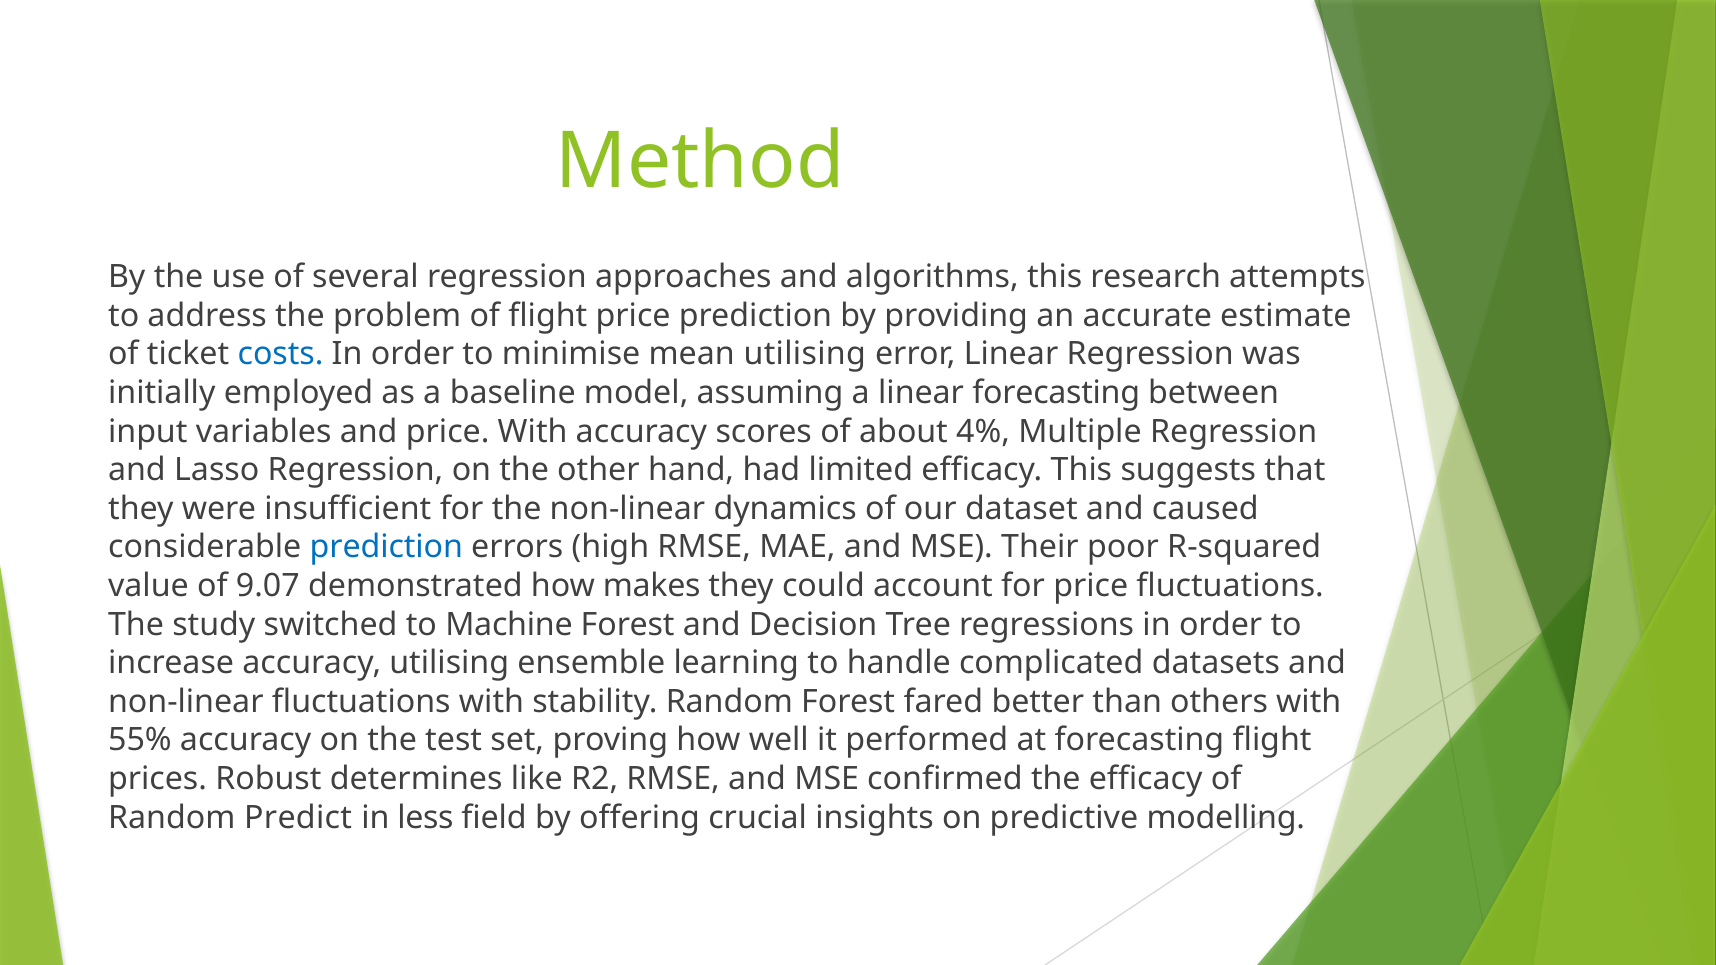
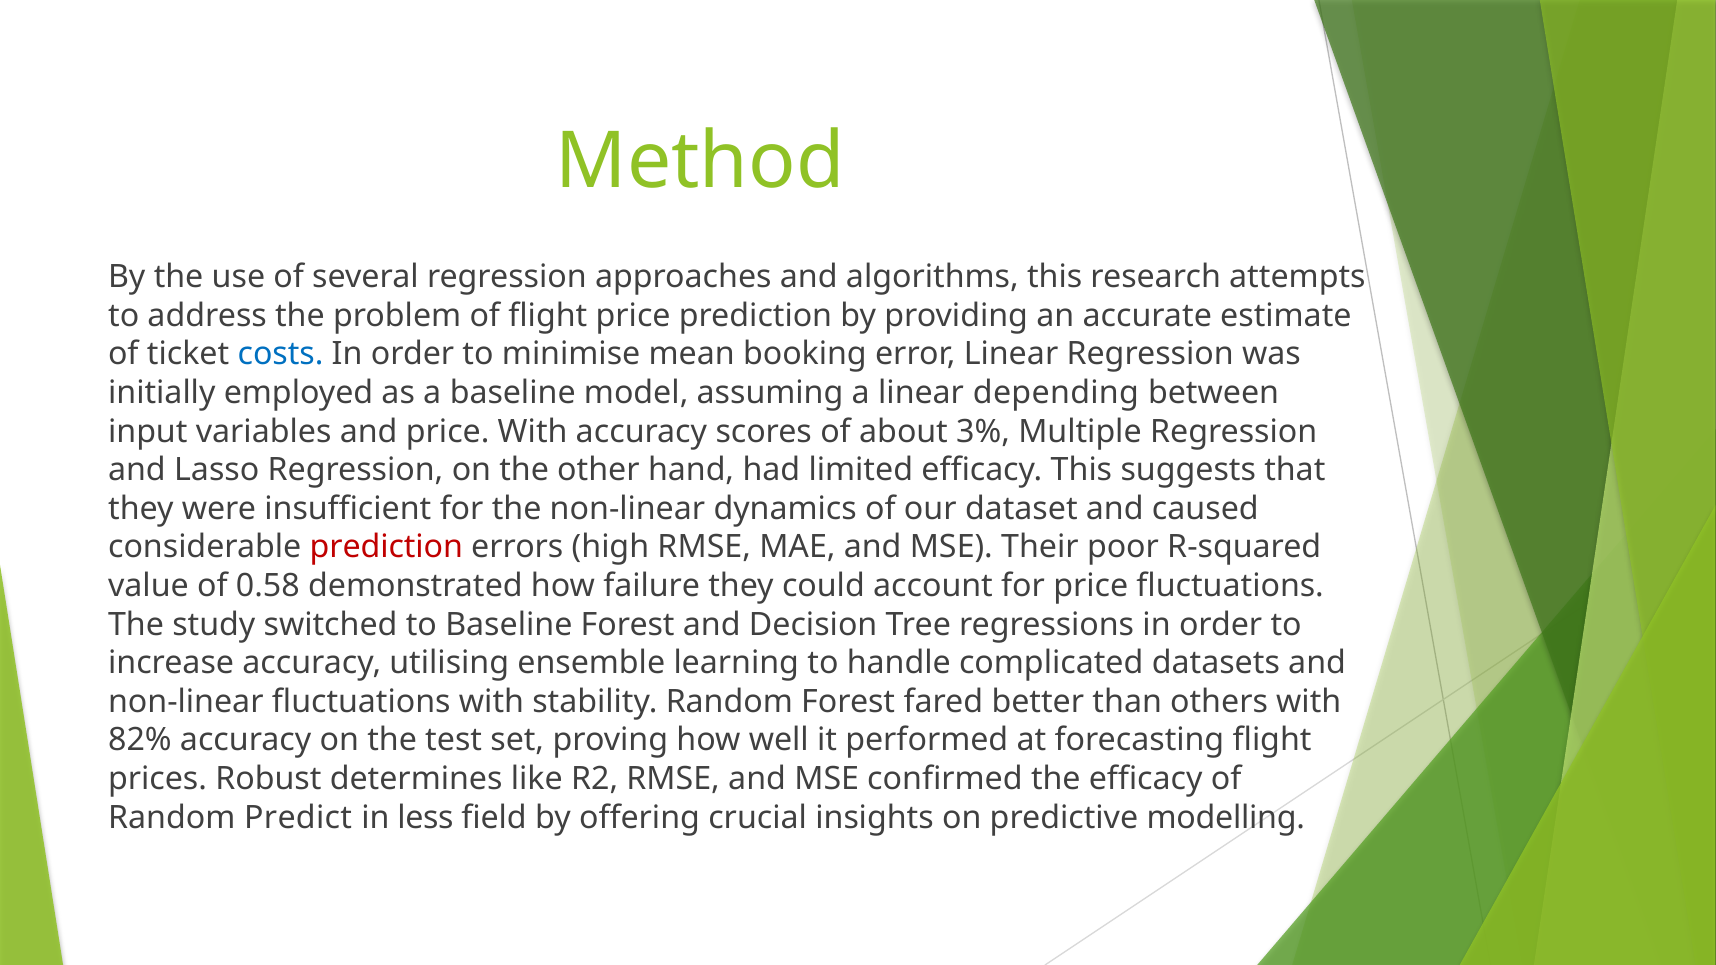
mean utilising: utilising -> booking (805, 354)
linear forecasting: forecasting -> depending (1056, 393)
4%: 4% -> 3% (983, 432)
prediction colour: blue -> red (386, 547)
9.07: 9.07 -> 0.58 (268, 586)
makes: makes -> failure (652, 586)
to Machine: Machine -> Baseline (509, 625)
55%: 55% -> 82% (140, 740)
